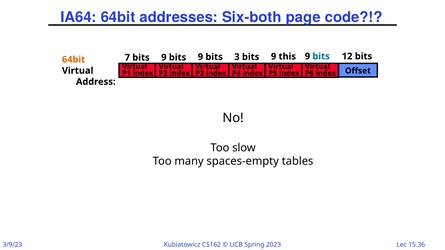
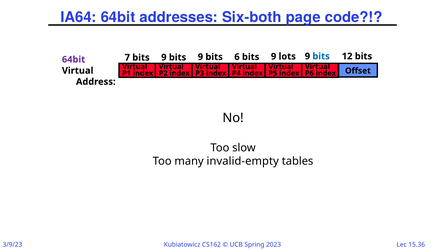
this: this -> lots (287, 57)
3: 3 -> 6 (237, 57)
64bit colour: orange -> purple (74, 60)
spaces-empty: spaces-empty -> invalid-empty (243, 161)
